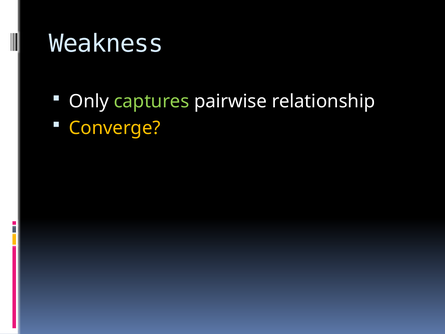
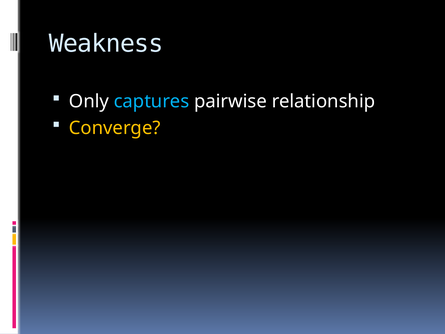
captures colour: light green -> light blue (152, 101)
